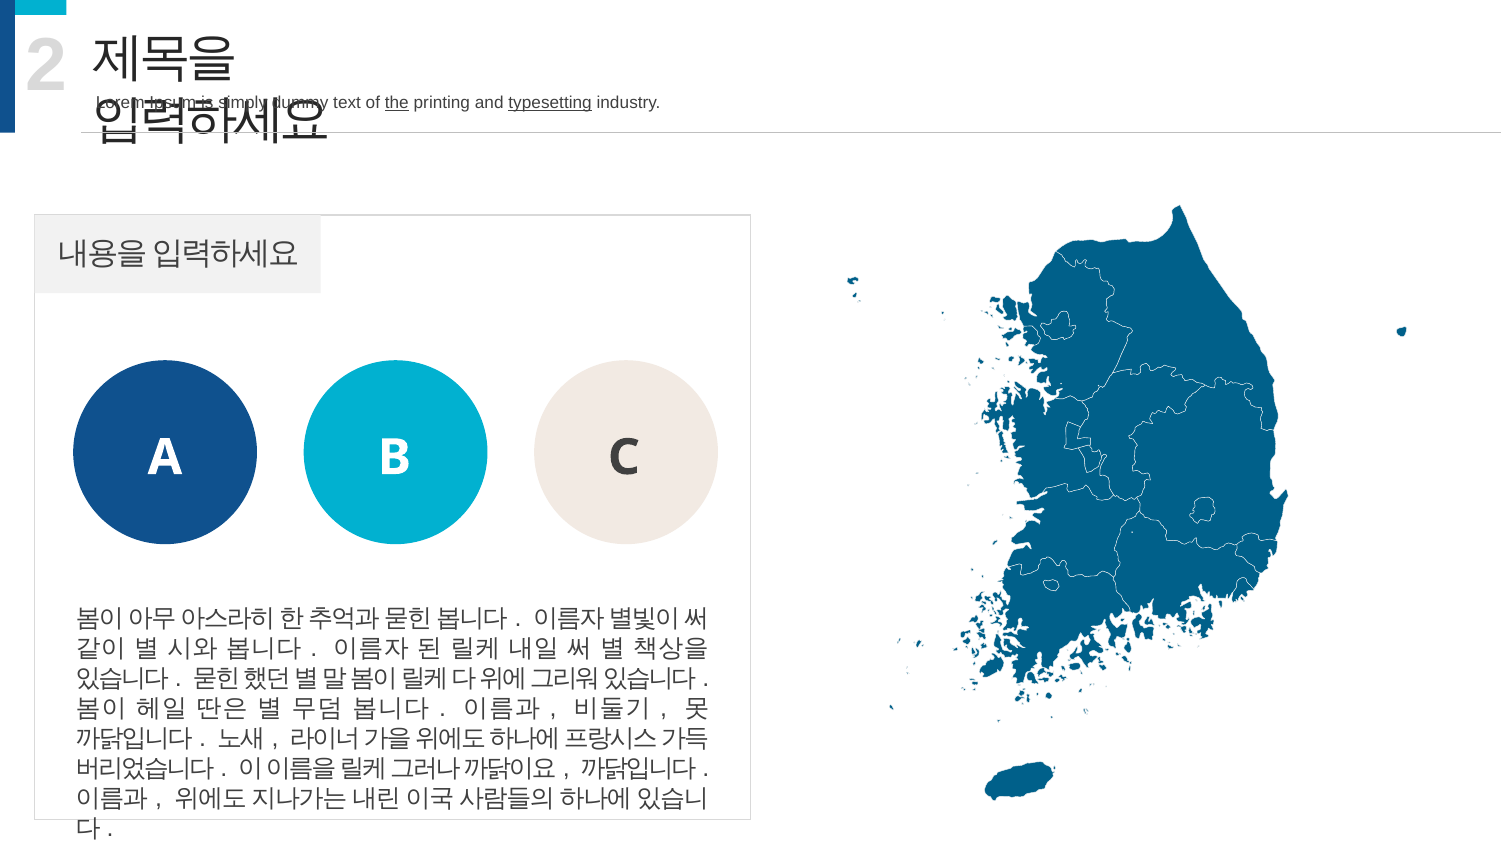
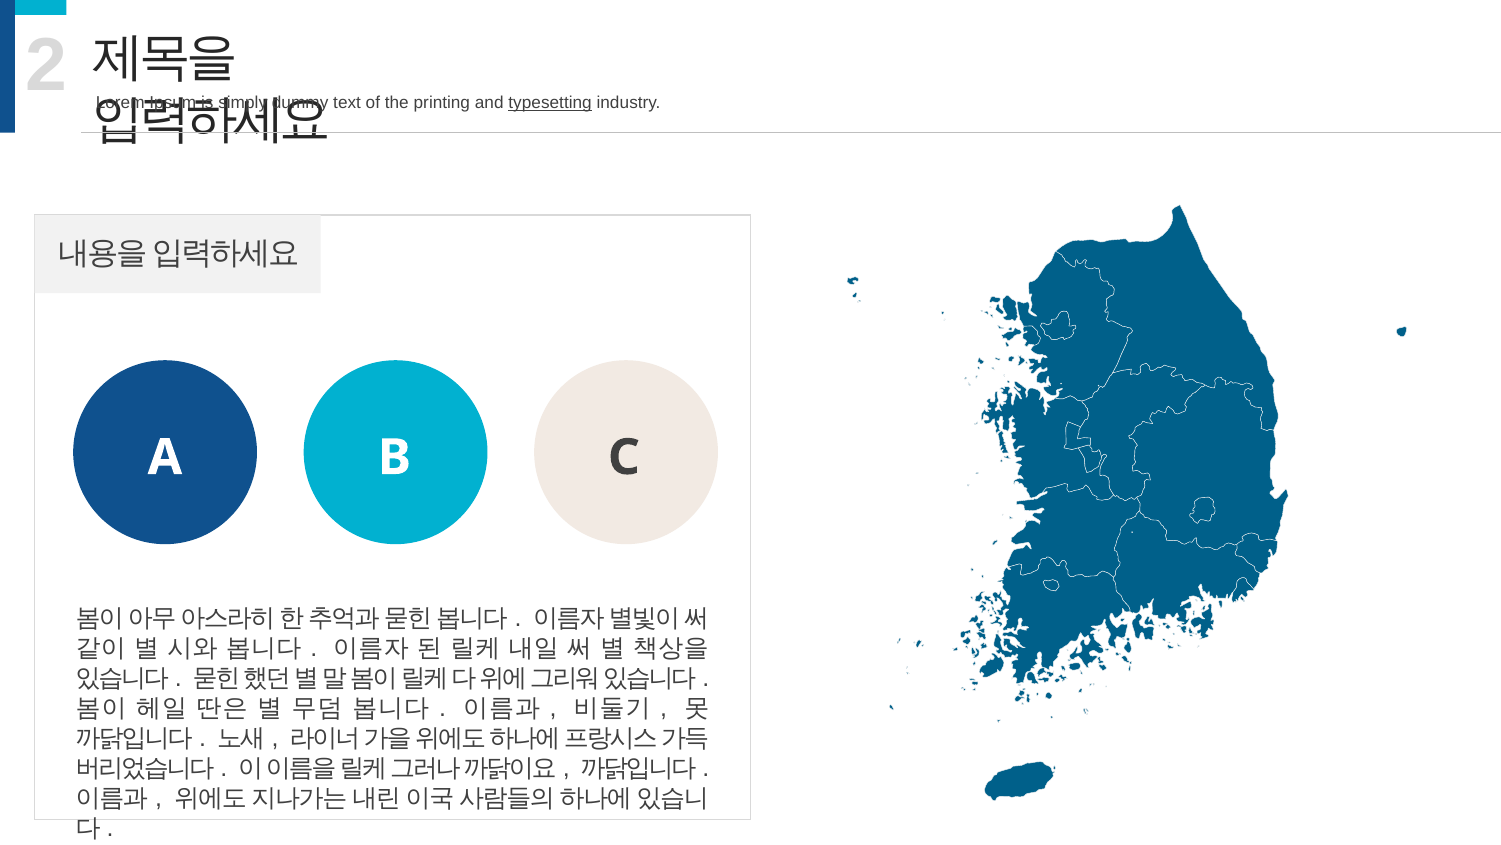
the underline: present -> none (397, 103)
